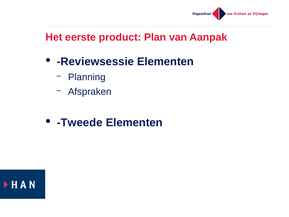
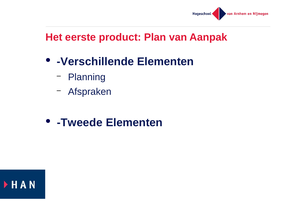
Reviewsessie: Reviewsessie -> Verschillende (95, 62)
